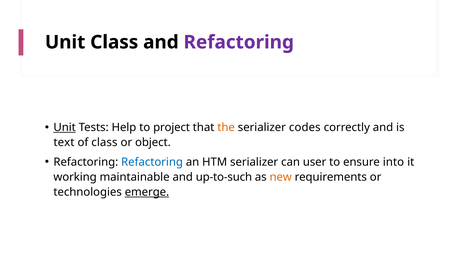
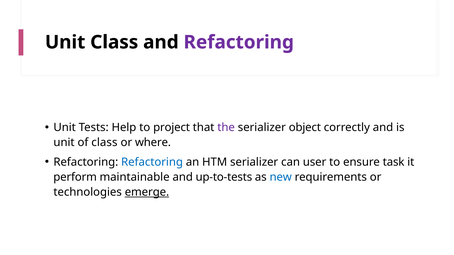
Unit underline: present -> none (65, 128)
the colour: orange -> purple (226, 128)
codes: codes -> object (305, 128)
text: text -> unit (64, 143)
object: object -> where (153, 143)
into: into -> task (394, 162)
working: working -> perform (75, 177)
up-to-such: up-to-such -> up-to-tests (224, 177)
new colour: orange -> blue (281, 177)
